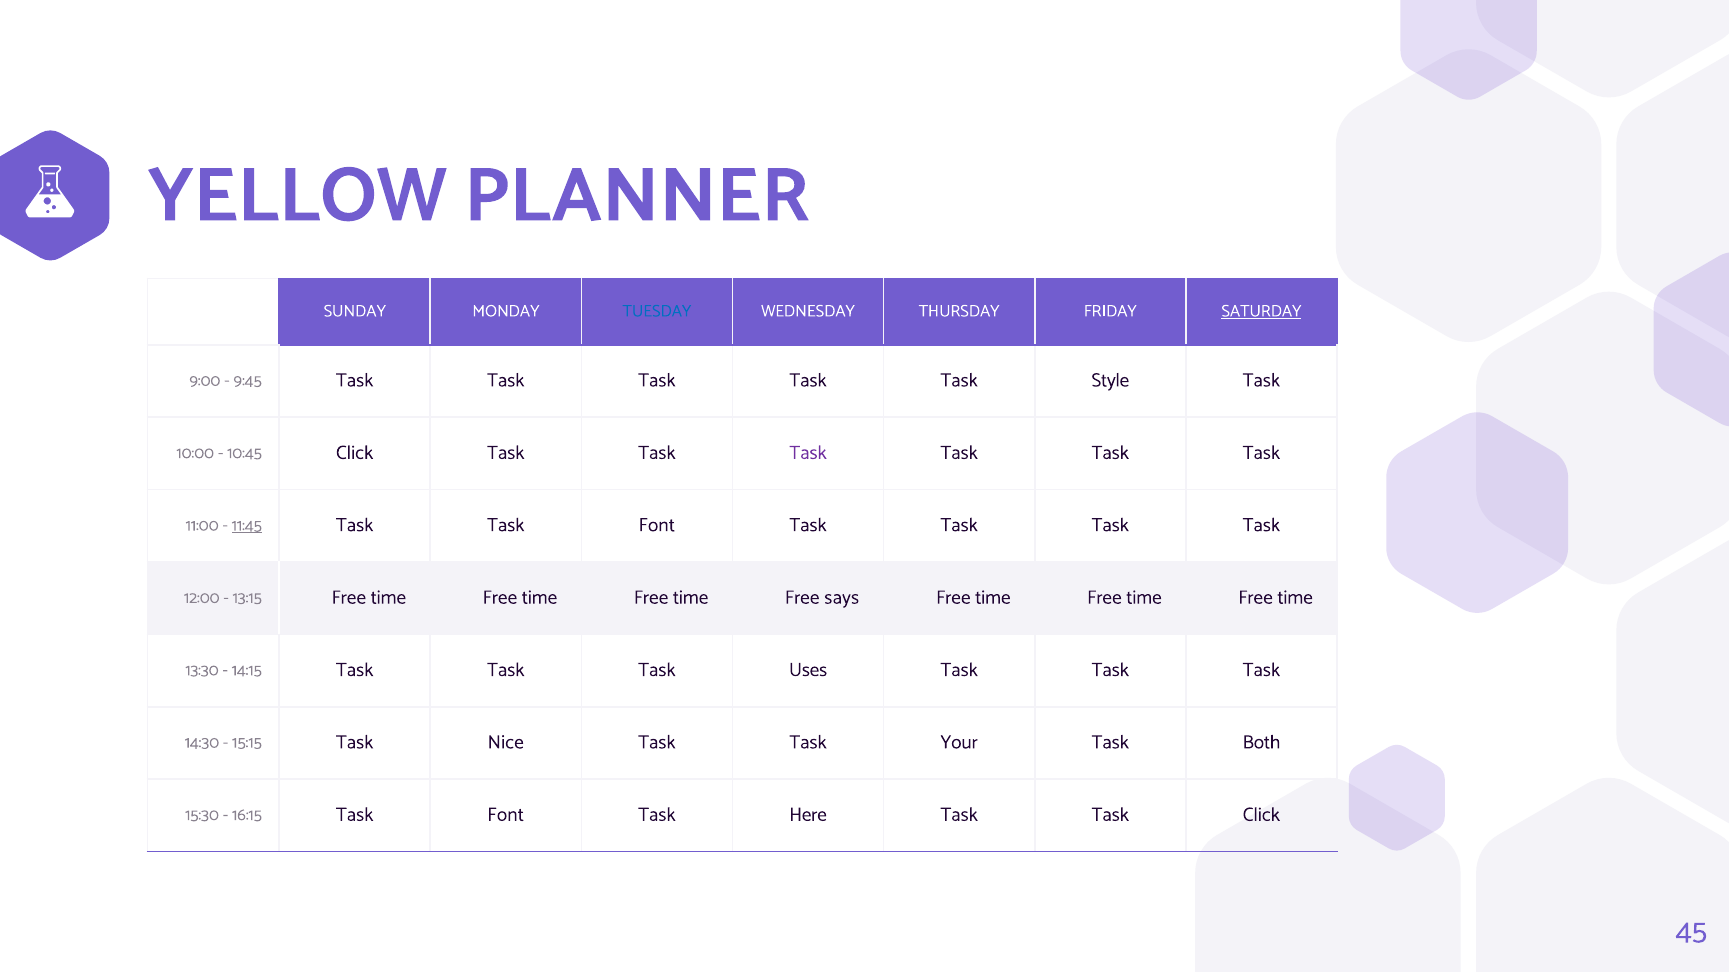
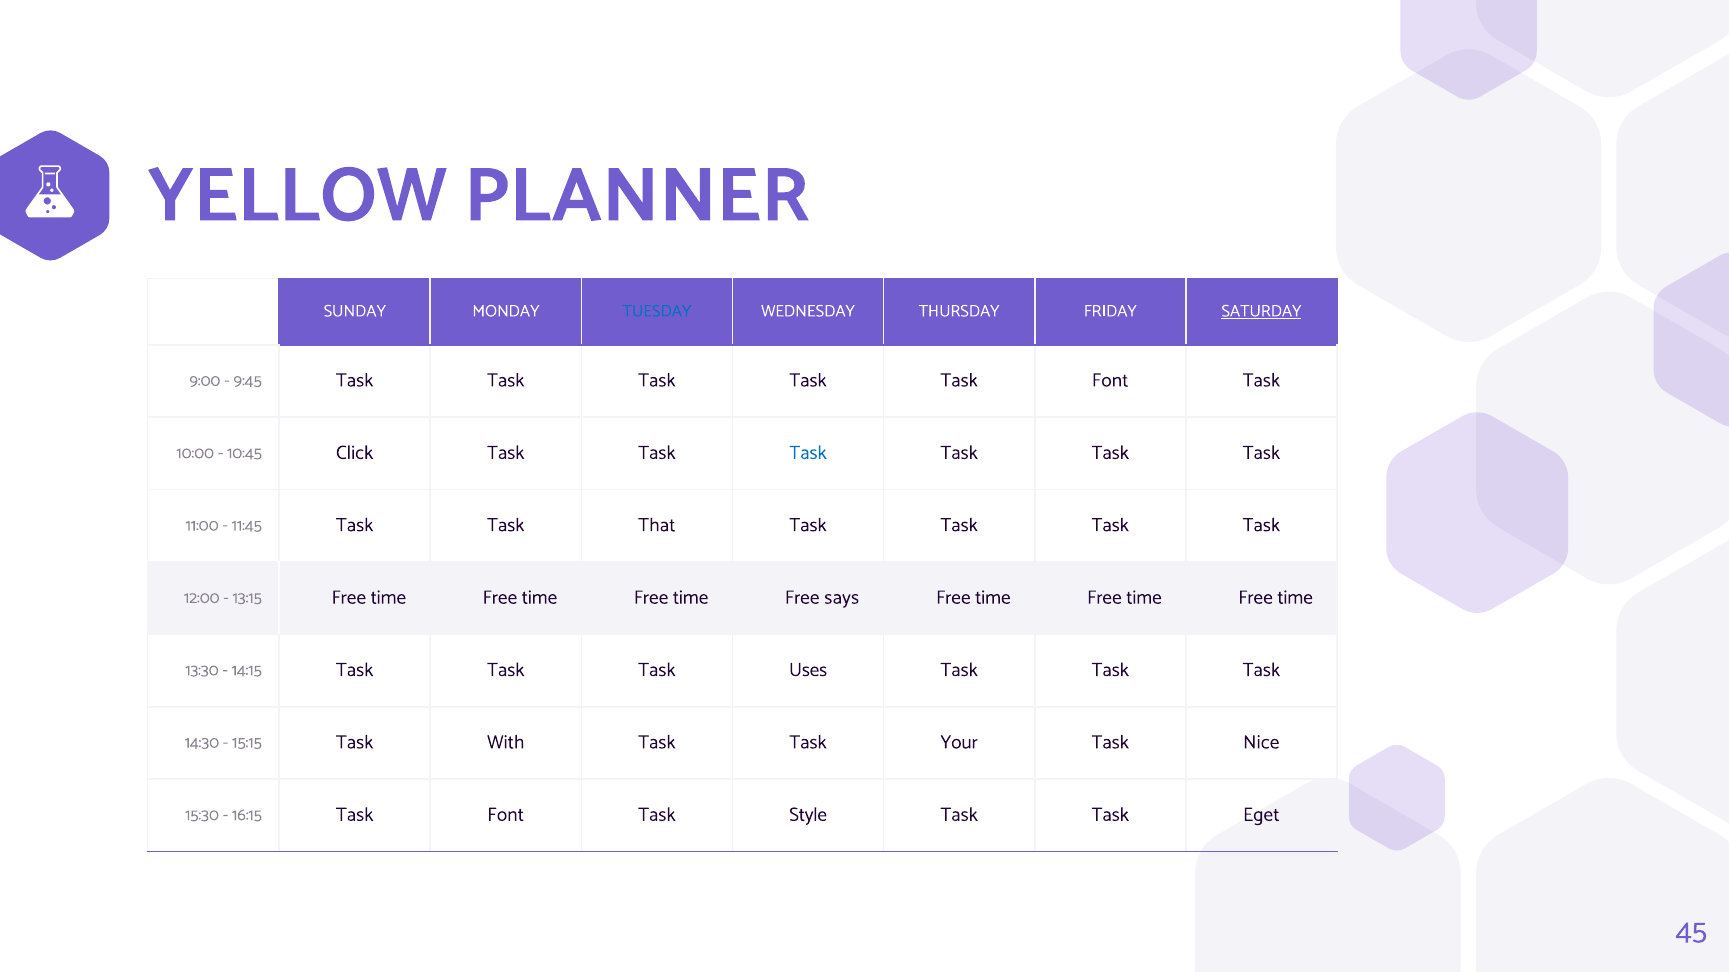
Task Task Style: Style -> Font (1110, 380)
Task colour: purple -> blue (808, 453)
11:45 underline: present -> none (247, 525)
Task Task Font: Font -> That (657, 525)
Nice: Nice -> With (506, 743)
Both: Both -> Nice (1261, 743)
Here: Here -> Style (808, 815)
Task Click: Click -> Eget (1261, 815)
